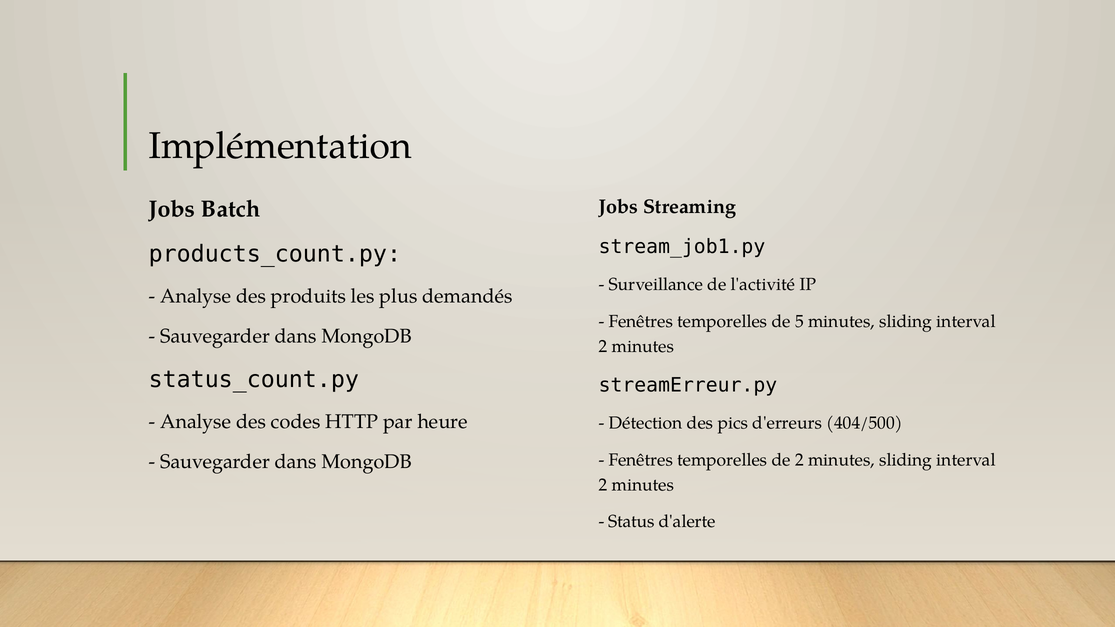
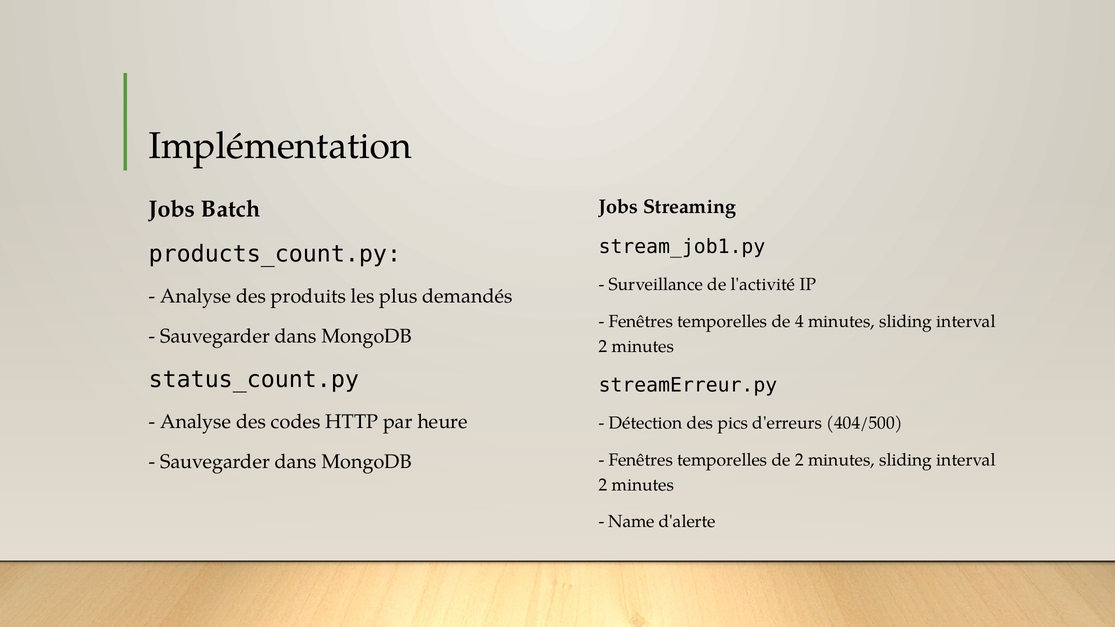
5: 5 -> 4 (799, 321)
Status: Status -> Name (632, 522)
